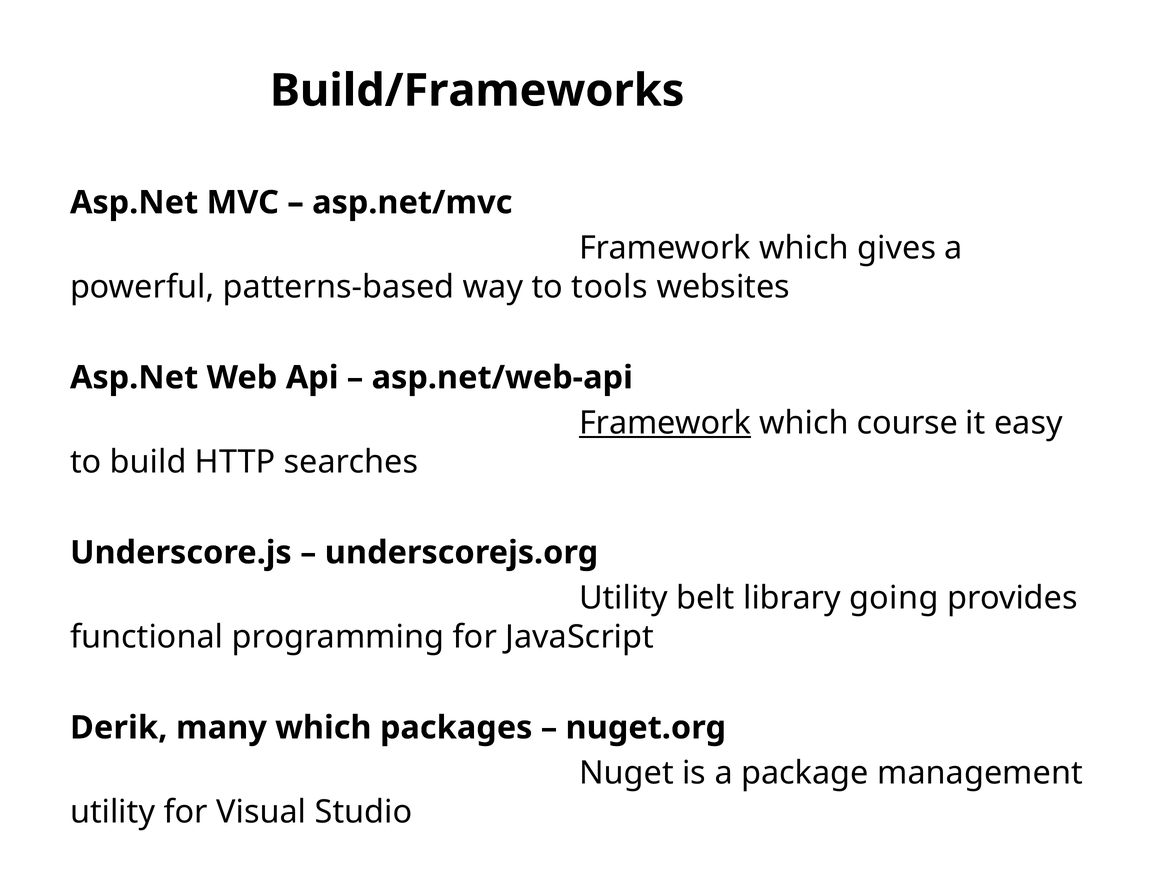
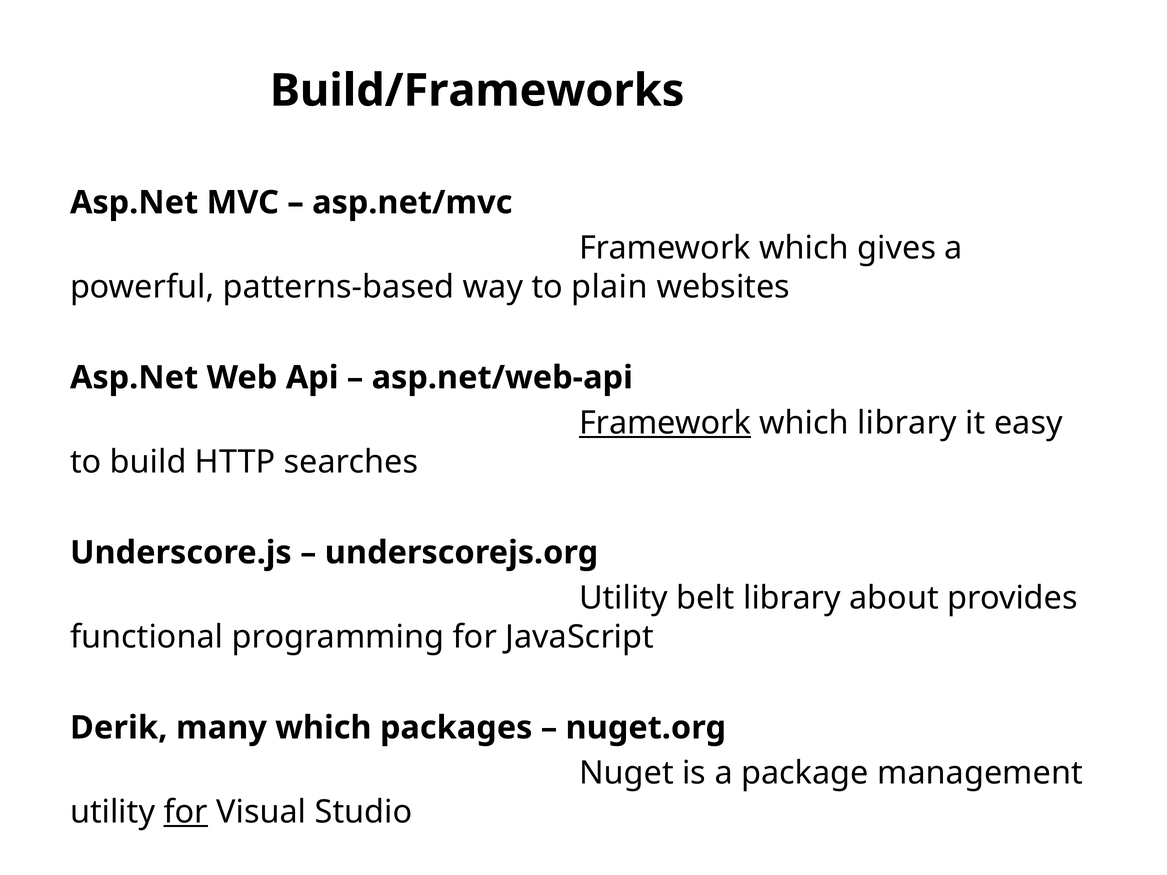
tools: tools -> plain (610, 287)
which course: course -> library (907, 423)
going: going -> about (894, 598)
for underline: none -> present (186, 812)
